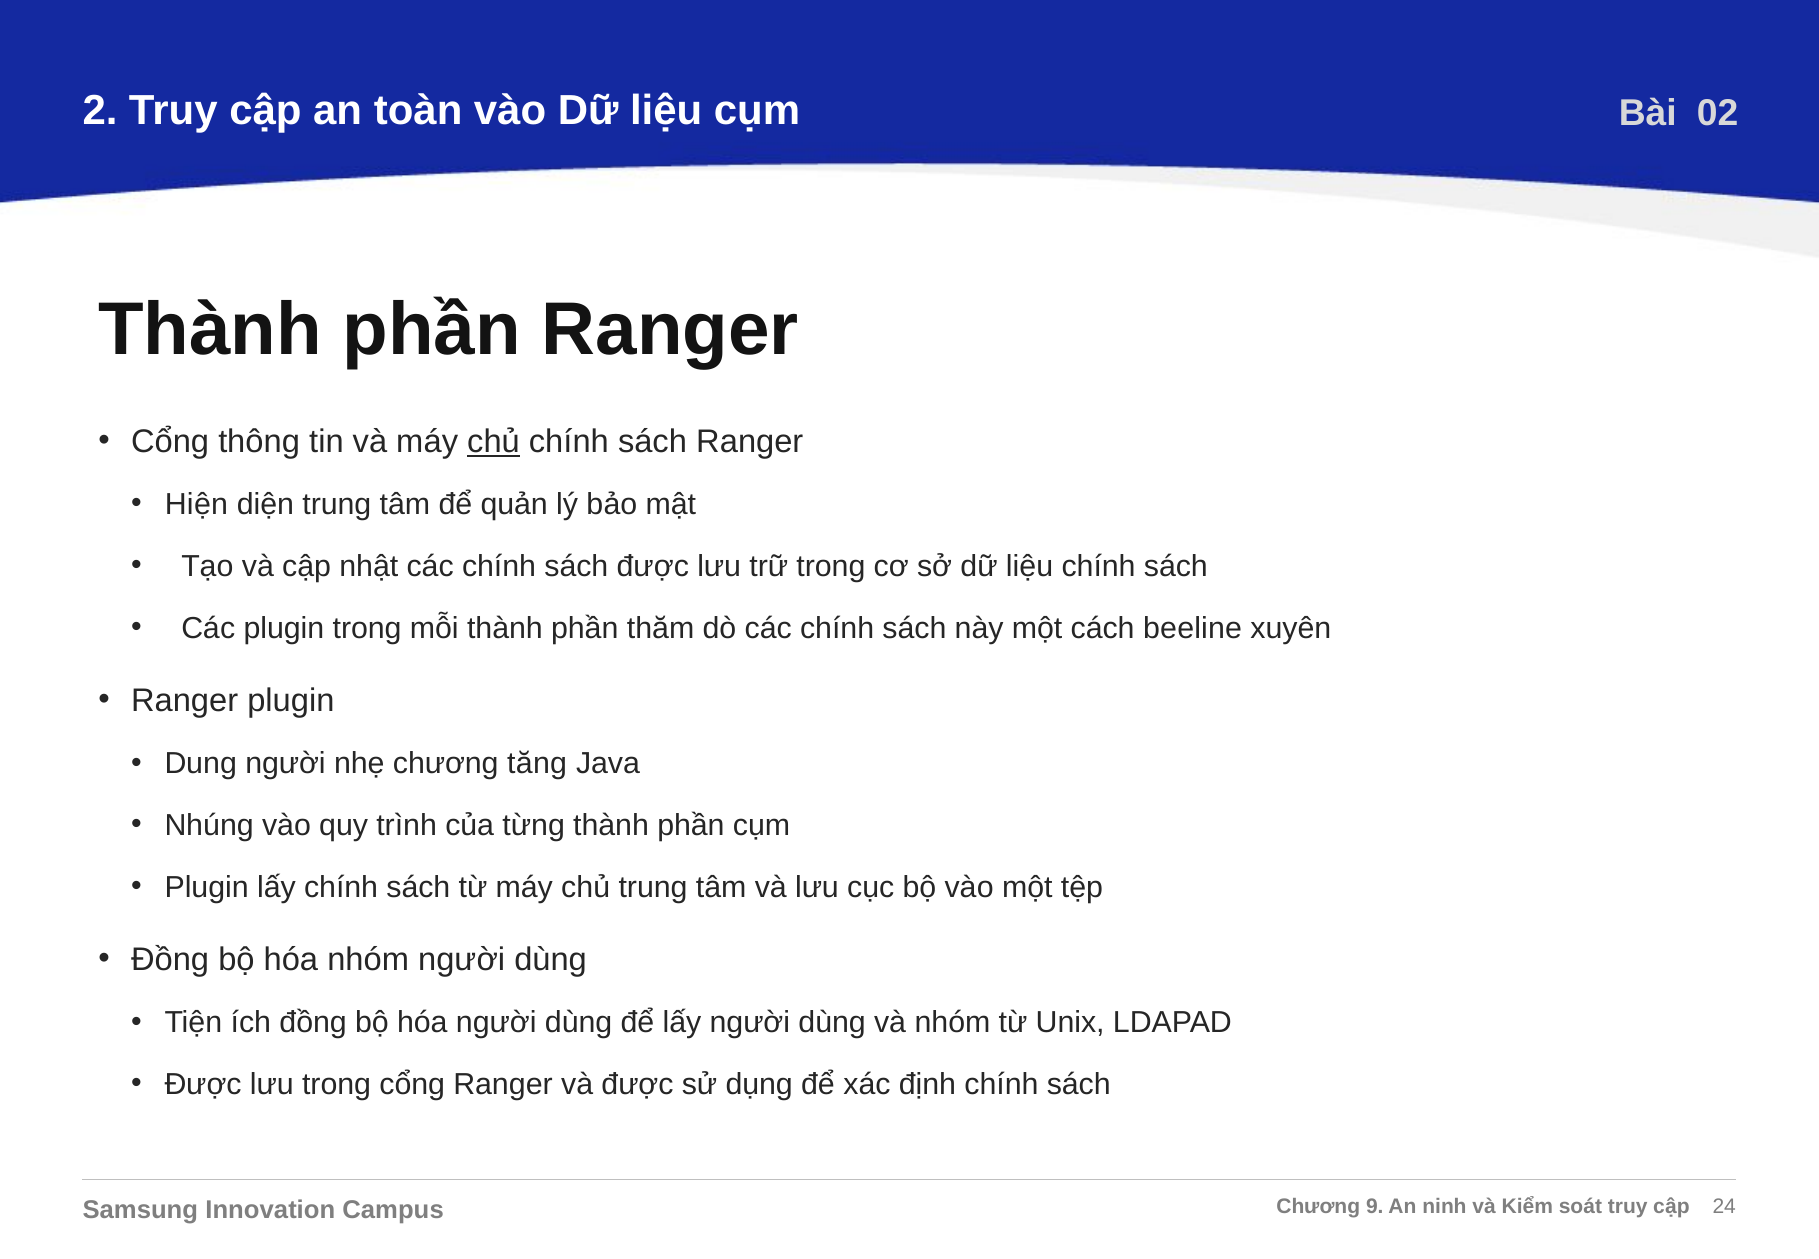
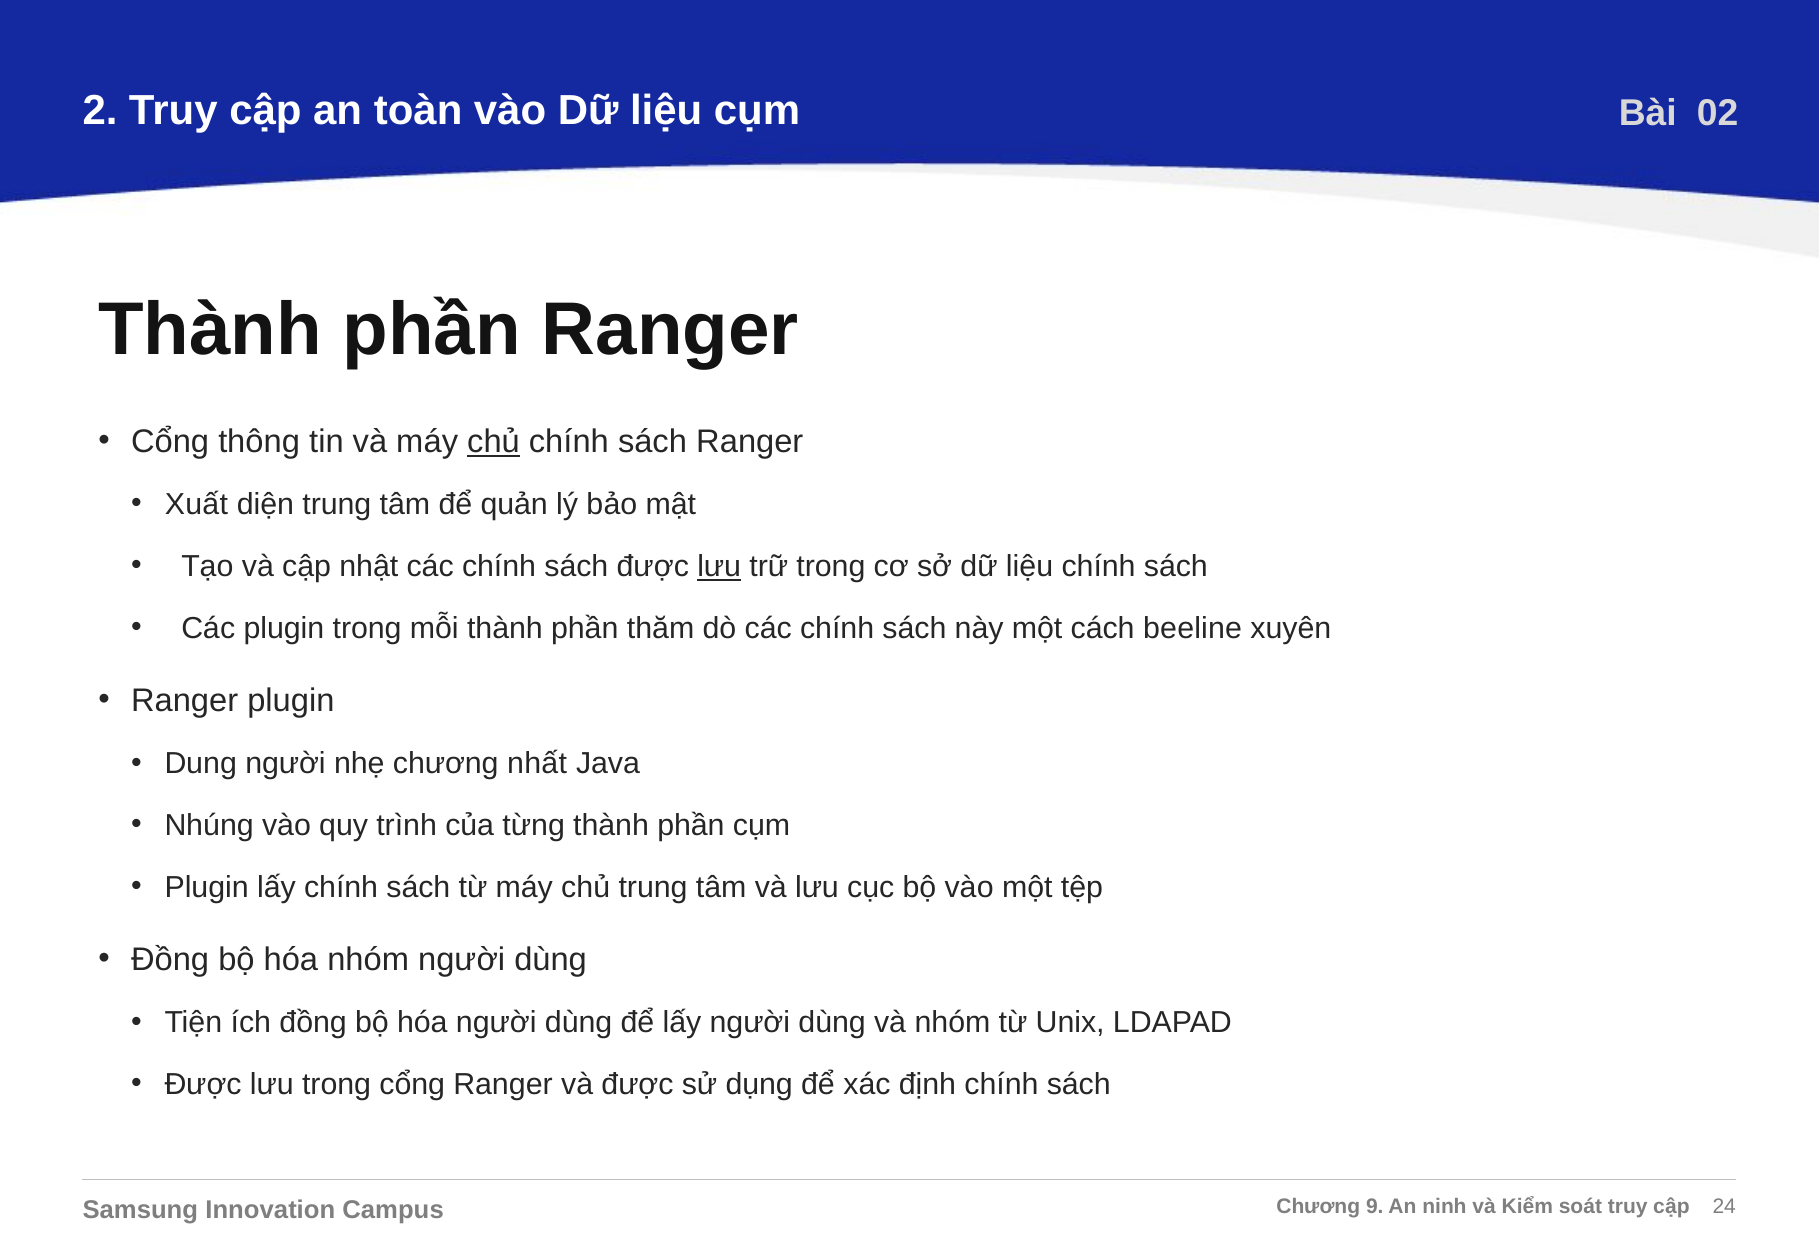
Hiện: Hiện -> Xuất (196, 505)
lưu underline: none -> present (719, 567)
tăng: tăng -> nhất (537, 764)
